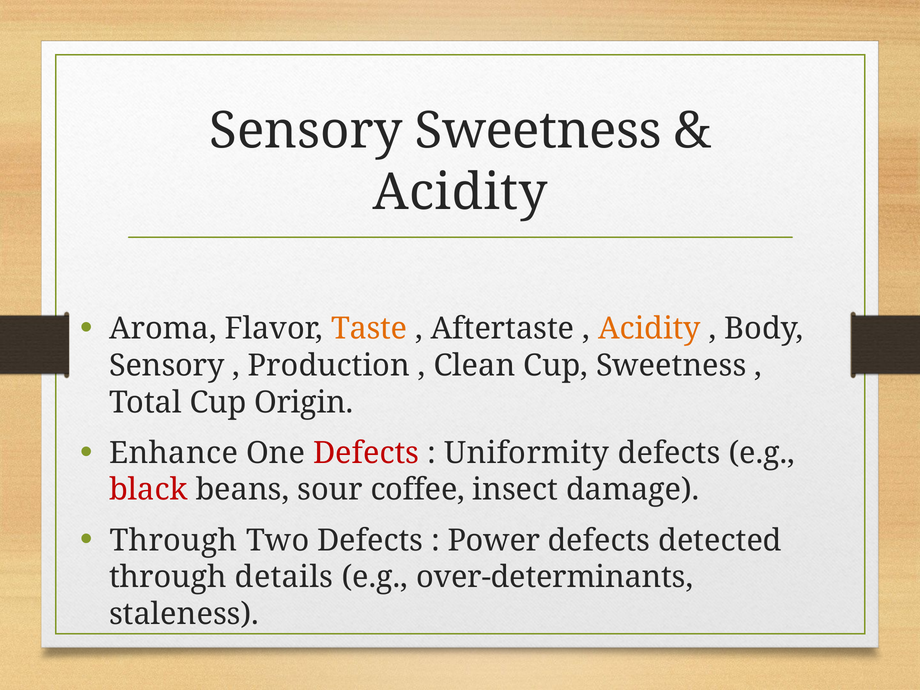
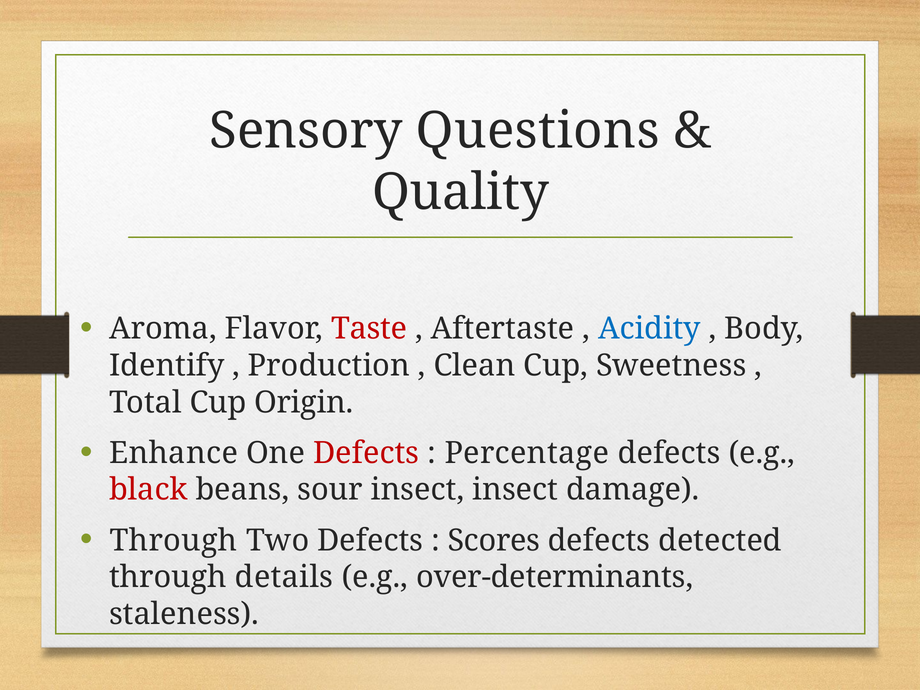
Sensory Sweetness: Sweetness -> Questions (538, 131)
Acidity: Acidity -> Quality (461, 192)
Taste colour: orange -> red (369, 329)
Acidity colour: orange -> blue (649, 329)
Sensory: Sensory -> Identify (167, 366)
Uniformity: Uniformity -> Percentage (527, 453)
sour coffee: coffee -> insect (418, 490)
Power: Power -> Scores (494, 540)
